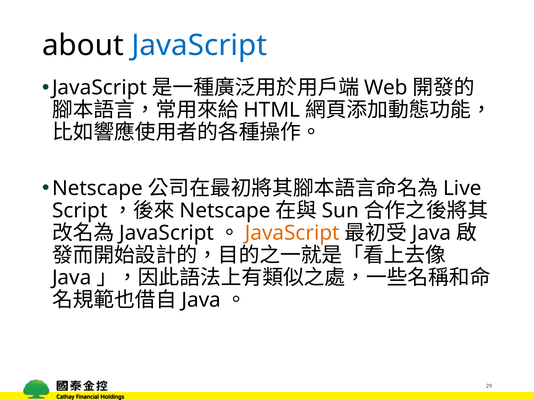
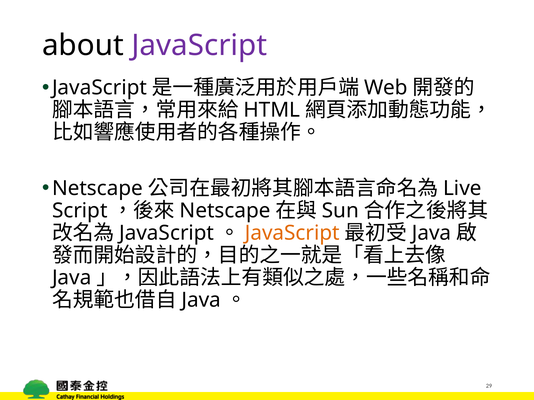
JavaScript colour: blue -> purple (199, 45)
